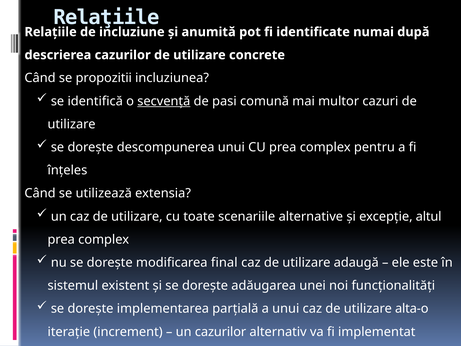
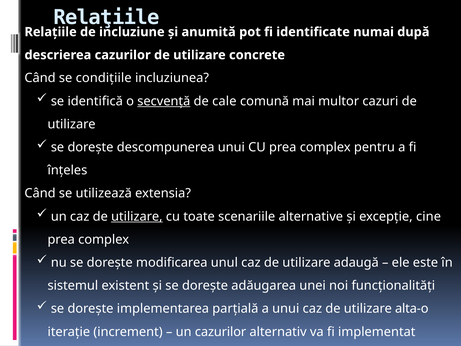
propozitii: propozitii -> condiţiile (104, 78)
pasi: pasi -> cale (224, 101)
utilizare underline: none -> present (137, 216)
altul: altul -> cine (429, 216)
final: final -> unul (224, 262)
